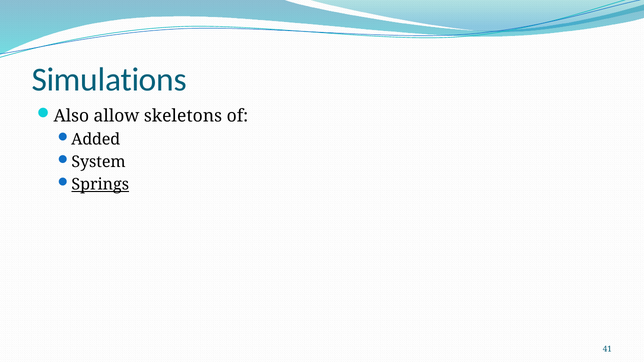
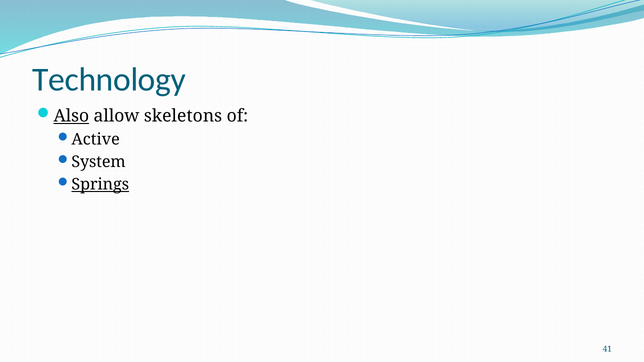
Simulations: Simulations -> Technology (109, 80)
Also underline: none -> present (71, 116)
Added: Added -> Active (96, 140)
